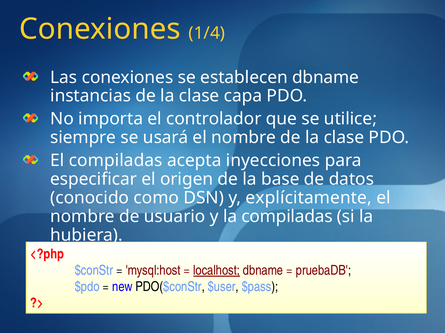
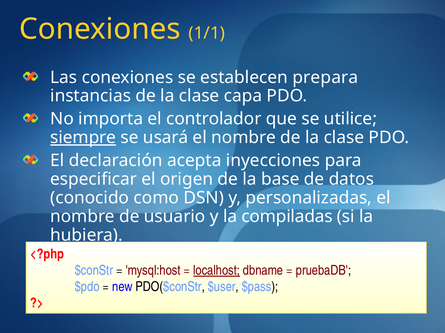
1/4: 1/4 -> 1/1 (207, 33)
establecen dbname: dbname -> prepara (325, 77)
siempre underline: none -> present (83, 138)
El compiladas: compiladas -> declaración (116, 161)
explícitamente: explícitamente -> personalizadas (309, 198)
